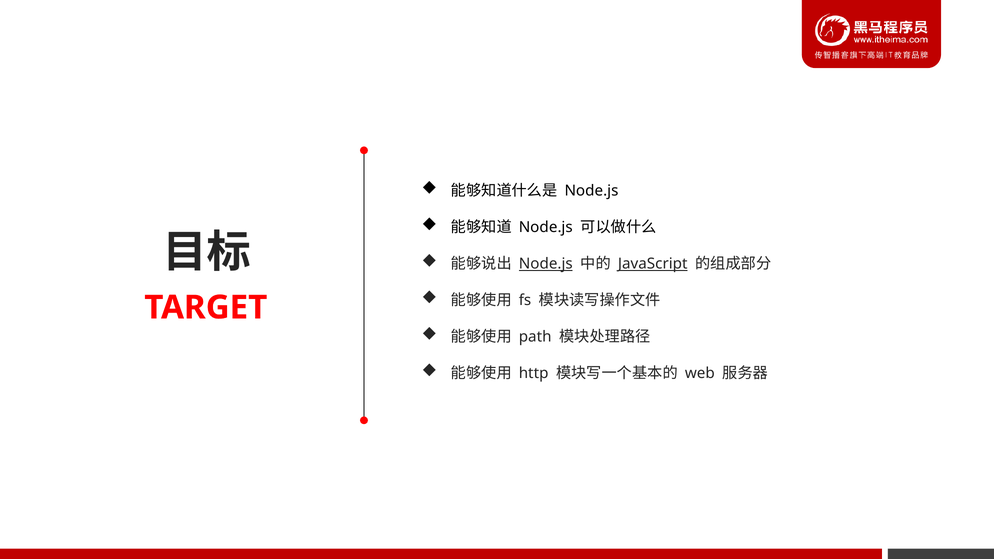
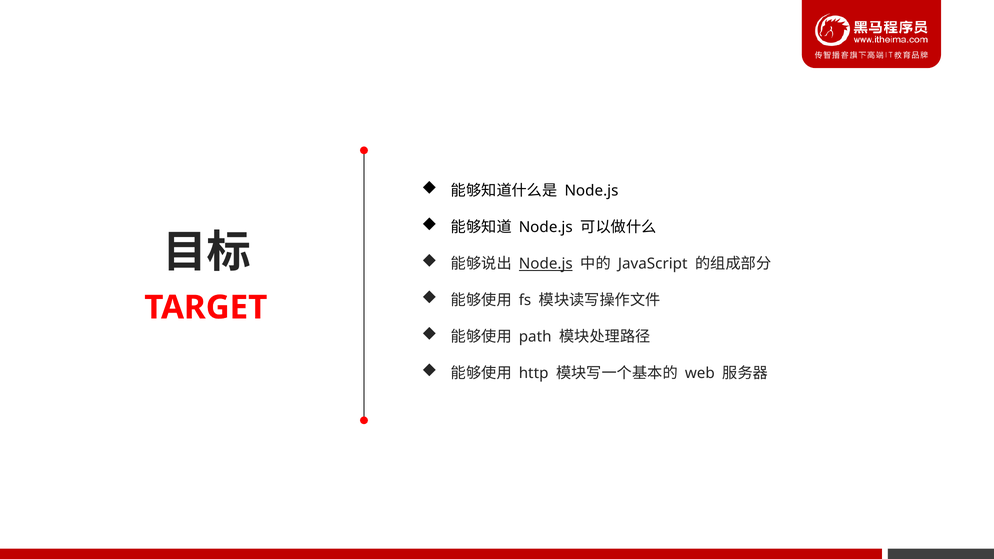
JavaScript underline: present -> none (653, 264)
